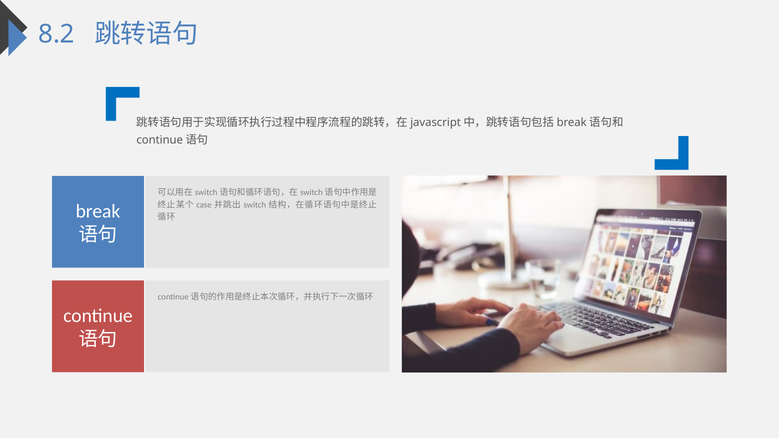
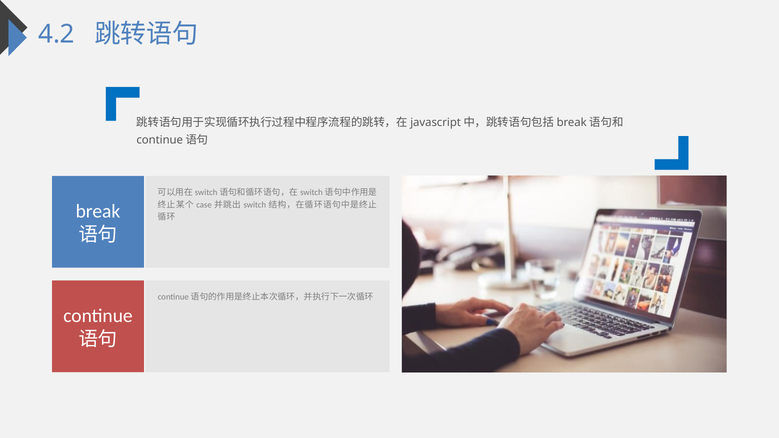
8.2: 8.2 -> 4.2 (57, 34)
